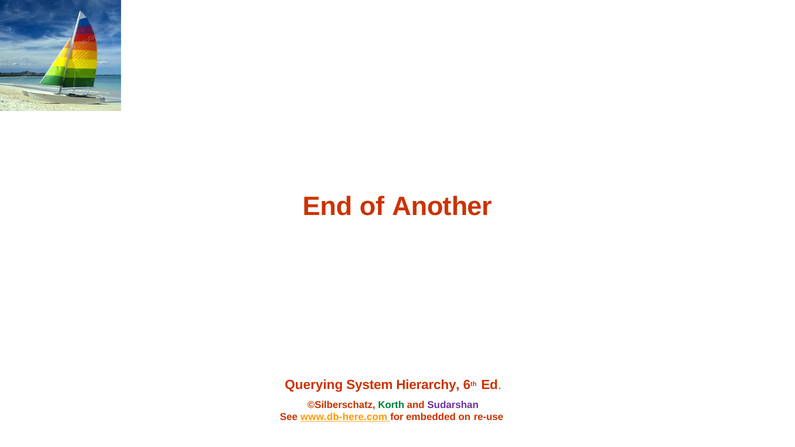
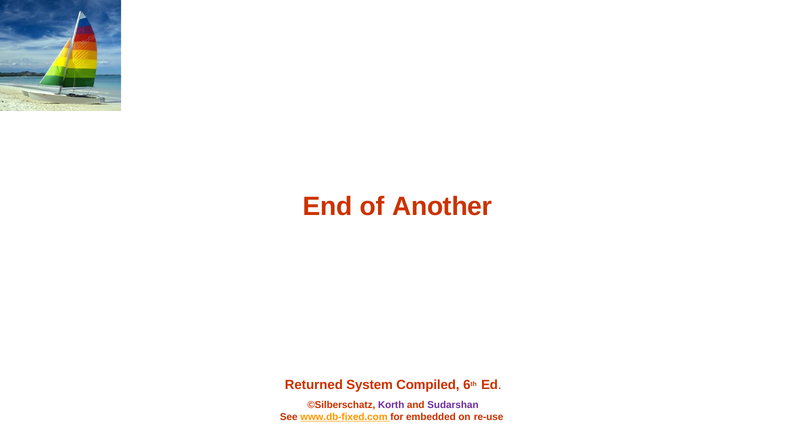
Querying: Querying -> Returned (314, 385)
Hierarchy: Hierarchy -> Compiled (428, 385)
Korth colour: green -> purple (391, 405)
www.db-here.com: www.db-here.com -> www.db-fixed.com (344, 417)
